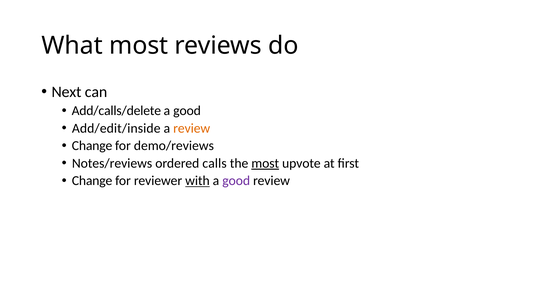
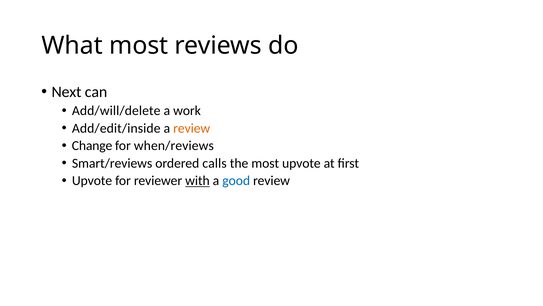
Add/calls/delete: Add/calls/delete -> Add/will/delete (116, 111)
good: good -> work (187, 111)
demo/reviews: demo/reviews -> when/reviews (174, 145)
Notes/reviews: Notes/reviews -> Smart/reviews (112, 163)
most underline: present -> none (265, 163)
Change: Change -> Upvote (92, 180)
good colour: purple -> blue (236, 180)
